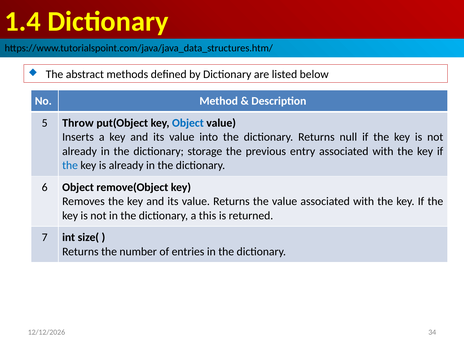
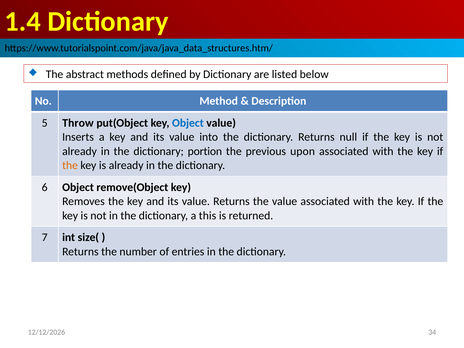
storage: storage -> portion (205, 151)
entry: entry -> upon (303, 151)
the colour: blue -> orange (70, 165)
